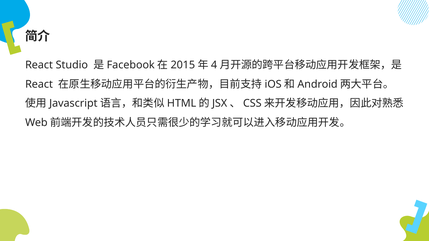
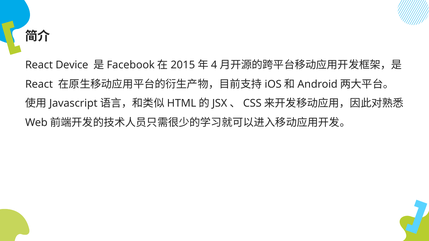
Studio: Studio -> Device (72, 65)
